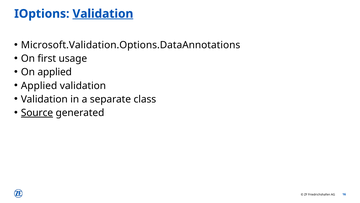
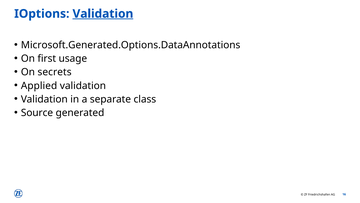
Microsoft.Validation.Options.DataAnnotations: Microsoft.Validation.Options.DataAnnotations -> Microsoft.Generated.Options.DataAnnotations (131, 45)
On applied: applied -> secrets (55, 72)
Source underline: present -> none (37, 113)
